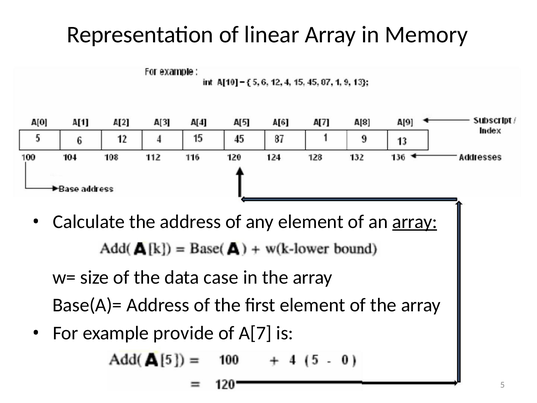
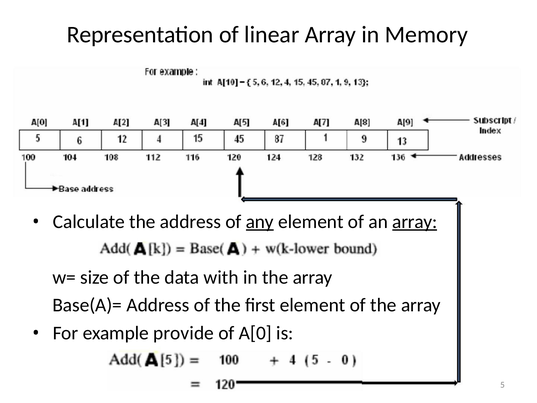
any underline: none -> present (260, 222)
case: case -> with (221, 277)
A[7: A[7 -> A[0 (255, 333)
